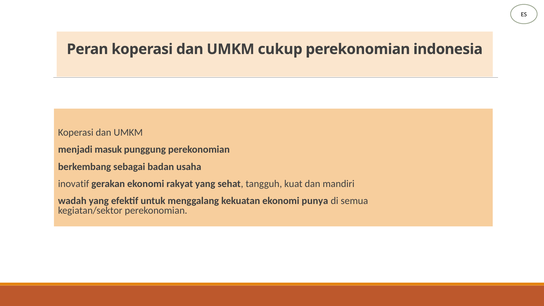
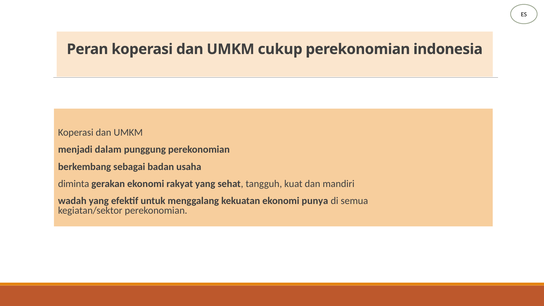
masuk: masuk -> dalam (108, 150)
inovatif: inovatif -> diminta (74, 184)
